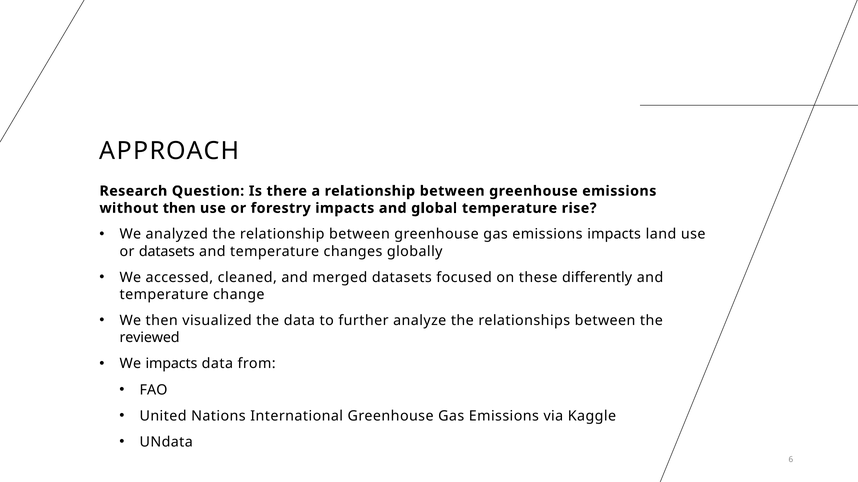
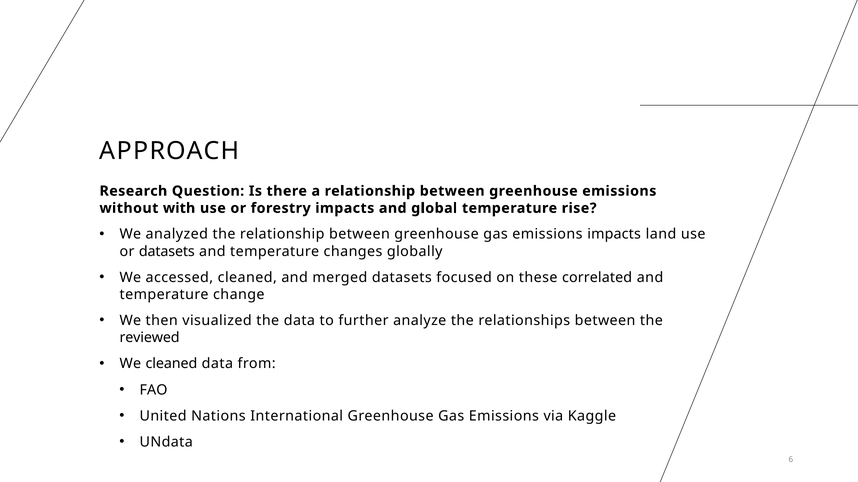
without then: then -> with (179, 208)
differently: differently -> correlated (597, 278)
We impacts: impacts -> cleaned (171, 364)
